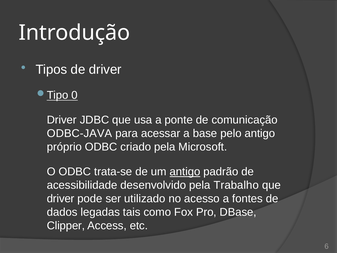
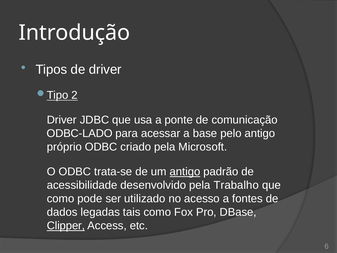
0: 0 -> 2 (75, 95)
ODBC-JAVA: ODBC-JAVA -> ODBC-LADO (80, 133)
driver: driver -> como (61, 199)
Clipper underline: none -> present (66, 225)
